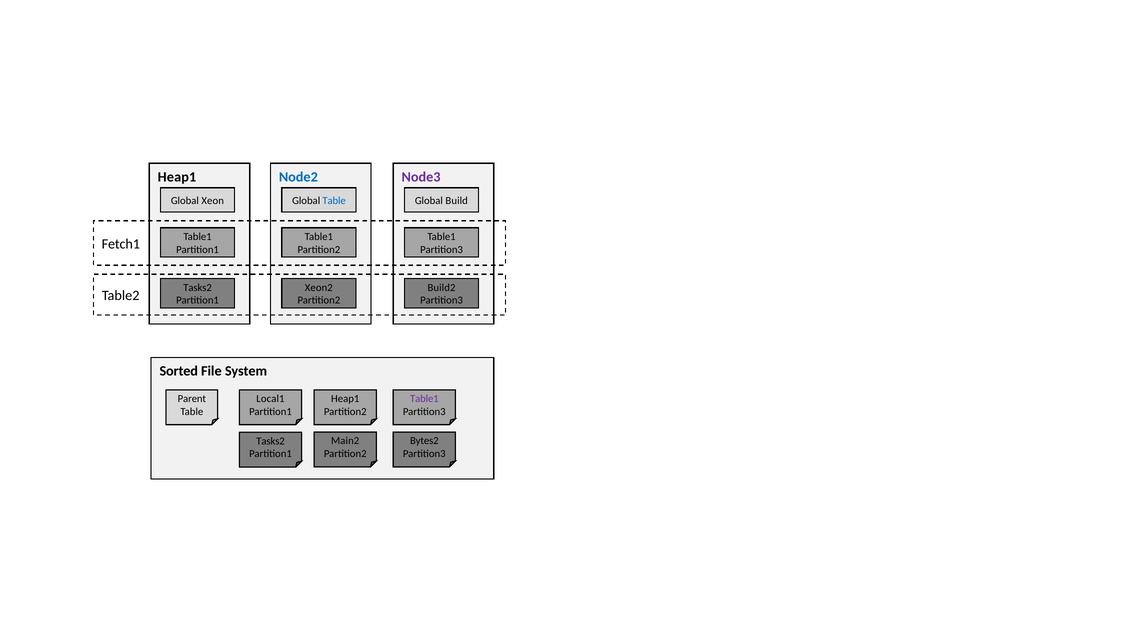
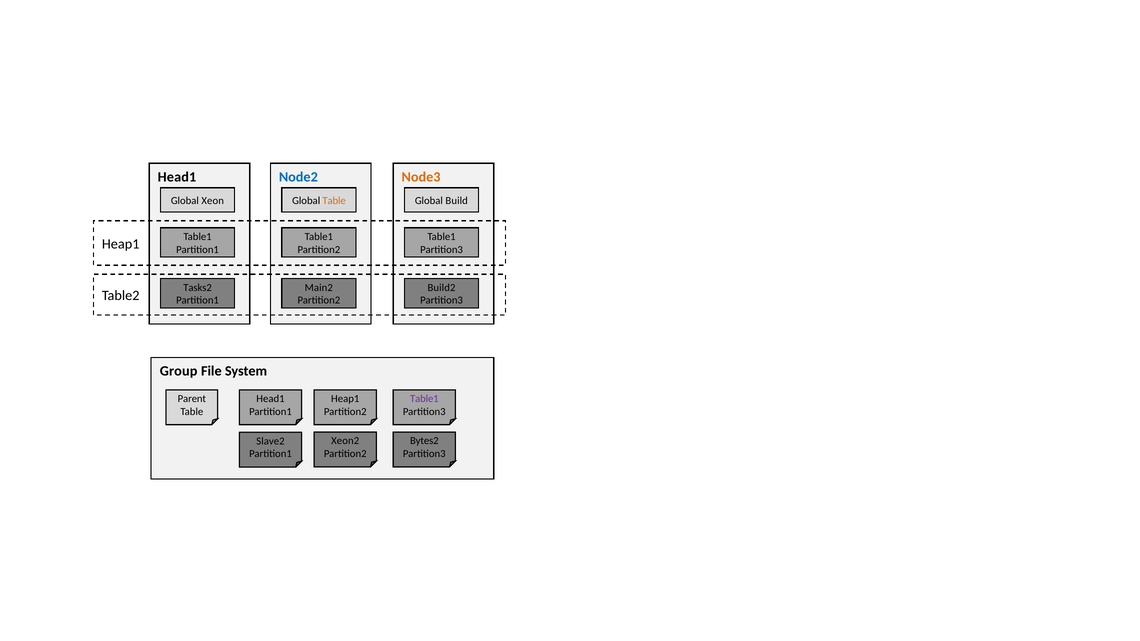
Heap1: Heap1 -> Head1 (177, 177)
Node3 colour: purple -> orange (421, 177)
Table colour: blue -> orange (334, 201)
Fetch1: Fetch1 -> Heap1 (121, 244)
Xeon2: Xeon2 -> Main2 (319, 288)
Sorted: Sorted -> Group (179, 371)
Local1: Local1 -> Head1 (270, 399)
Main2: Main2 -> Xeon2 (345, 441)
Tasks2: Tasks2 -> Slave2 (270, 441)
